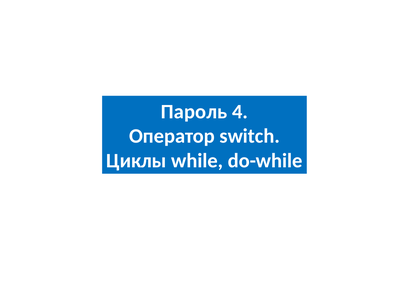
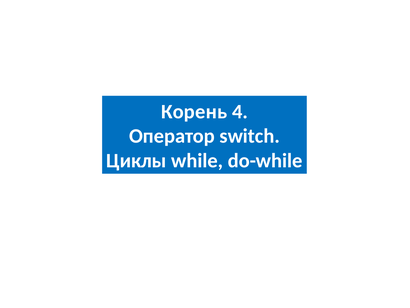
Пароль: Пароль -> Корень (194, 111)
